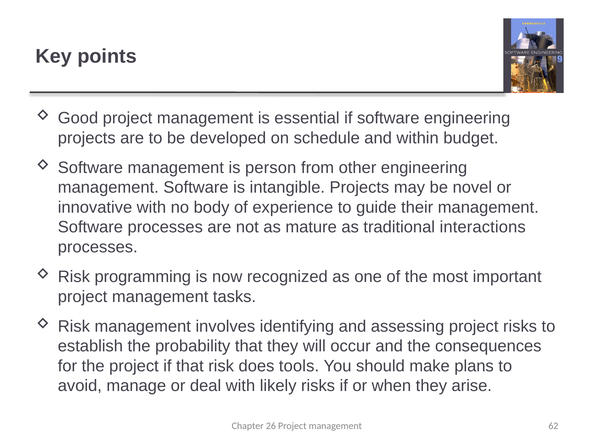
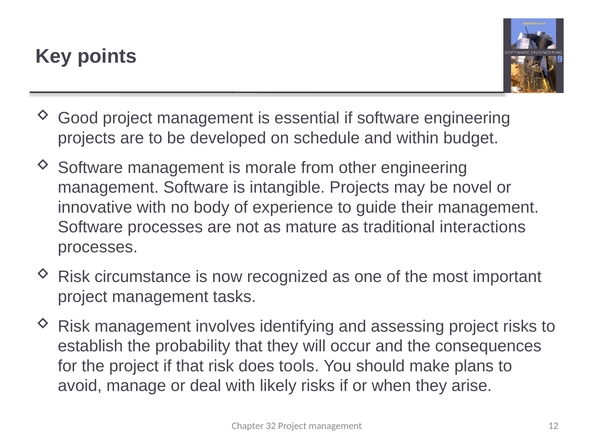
person: person -> morale (271, 167)
programming: programming -> circumstance (143, 276)
26: 26 -> 32 (271, 425)
62: 62 -> 12 (553, 425)
